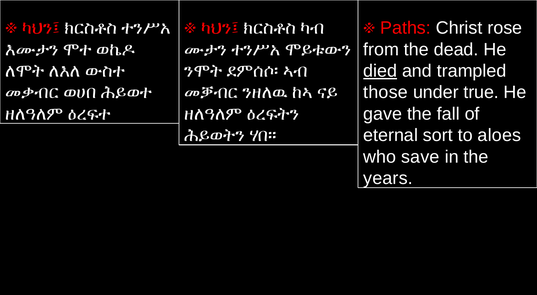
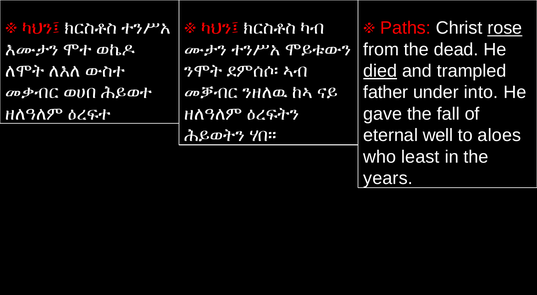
rose underline: none -> present (505, 28)
those: those -> father (386, 93)
true: true -> into (481, 93)
sort: sort -> well (438, 135)
save: save -> least (420, 157)
